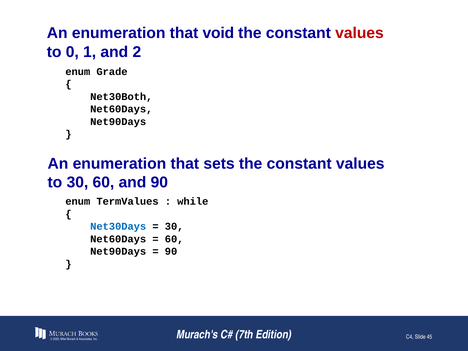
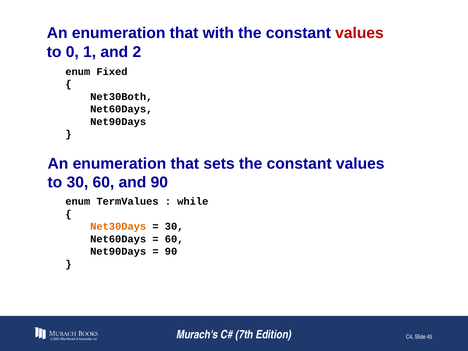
void: void -> with (218, 33)
Grade: Grade -> Fixed (112, 72)
Net30Days colour: blue -> orange (118, 226)
